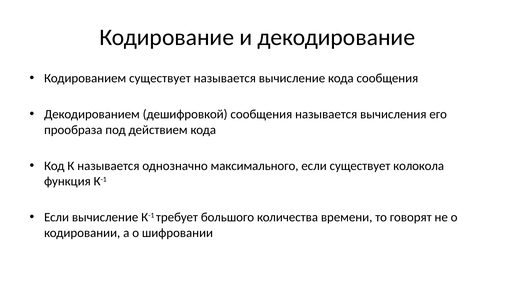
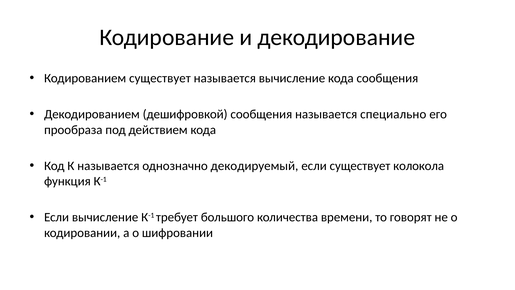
вычисления: вычисления -> специально (393, 114)
максимального: максимального -> декодируемый (254, 166)
